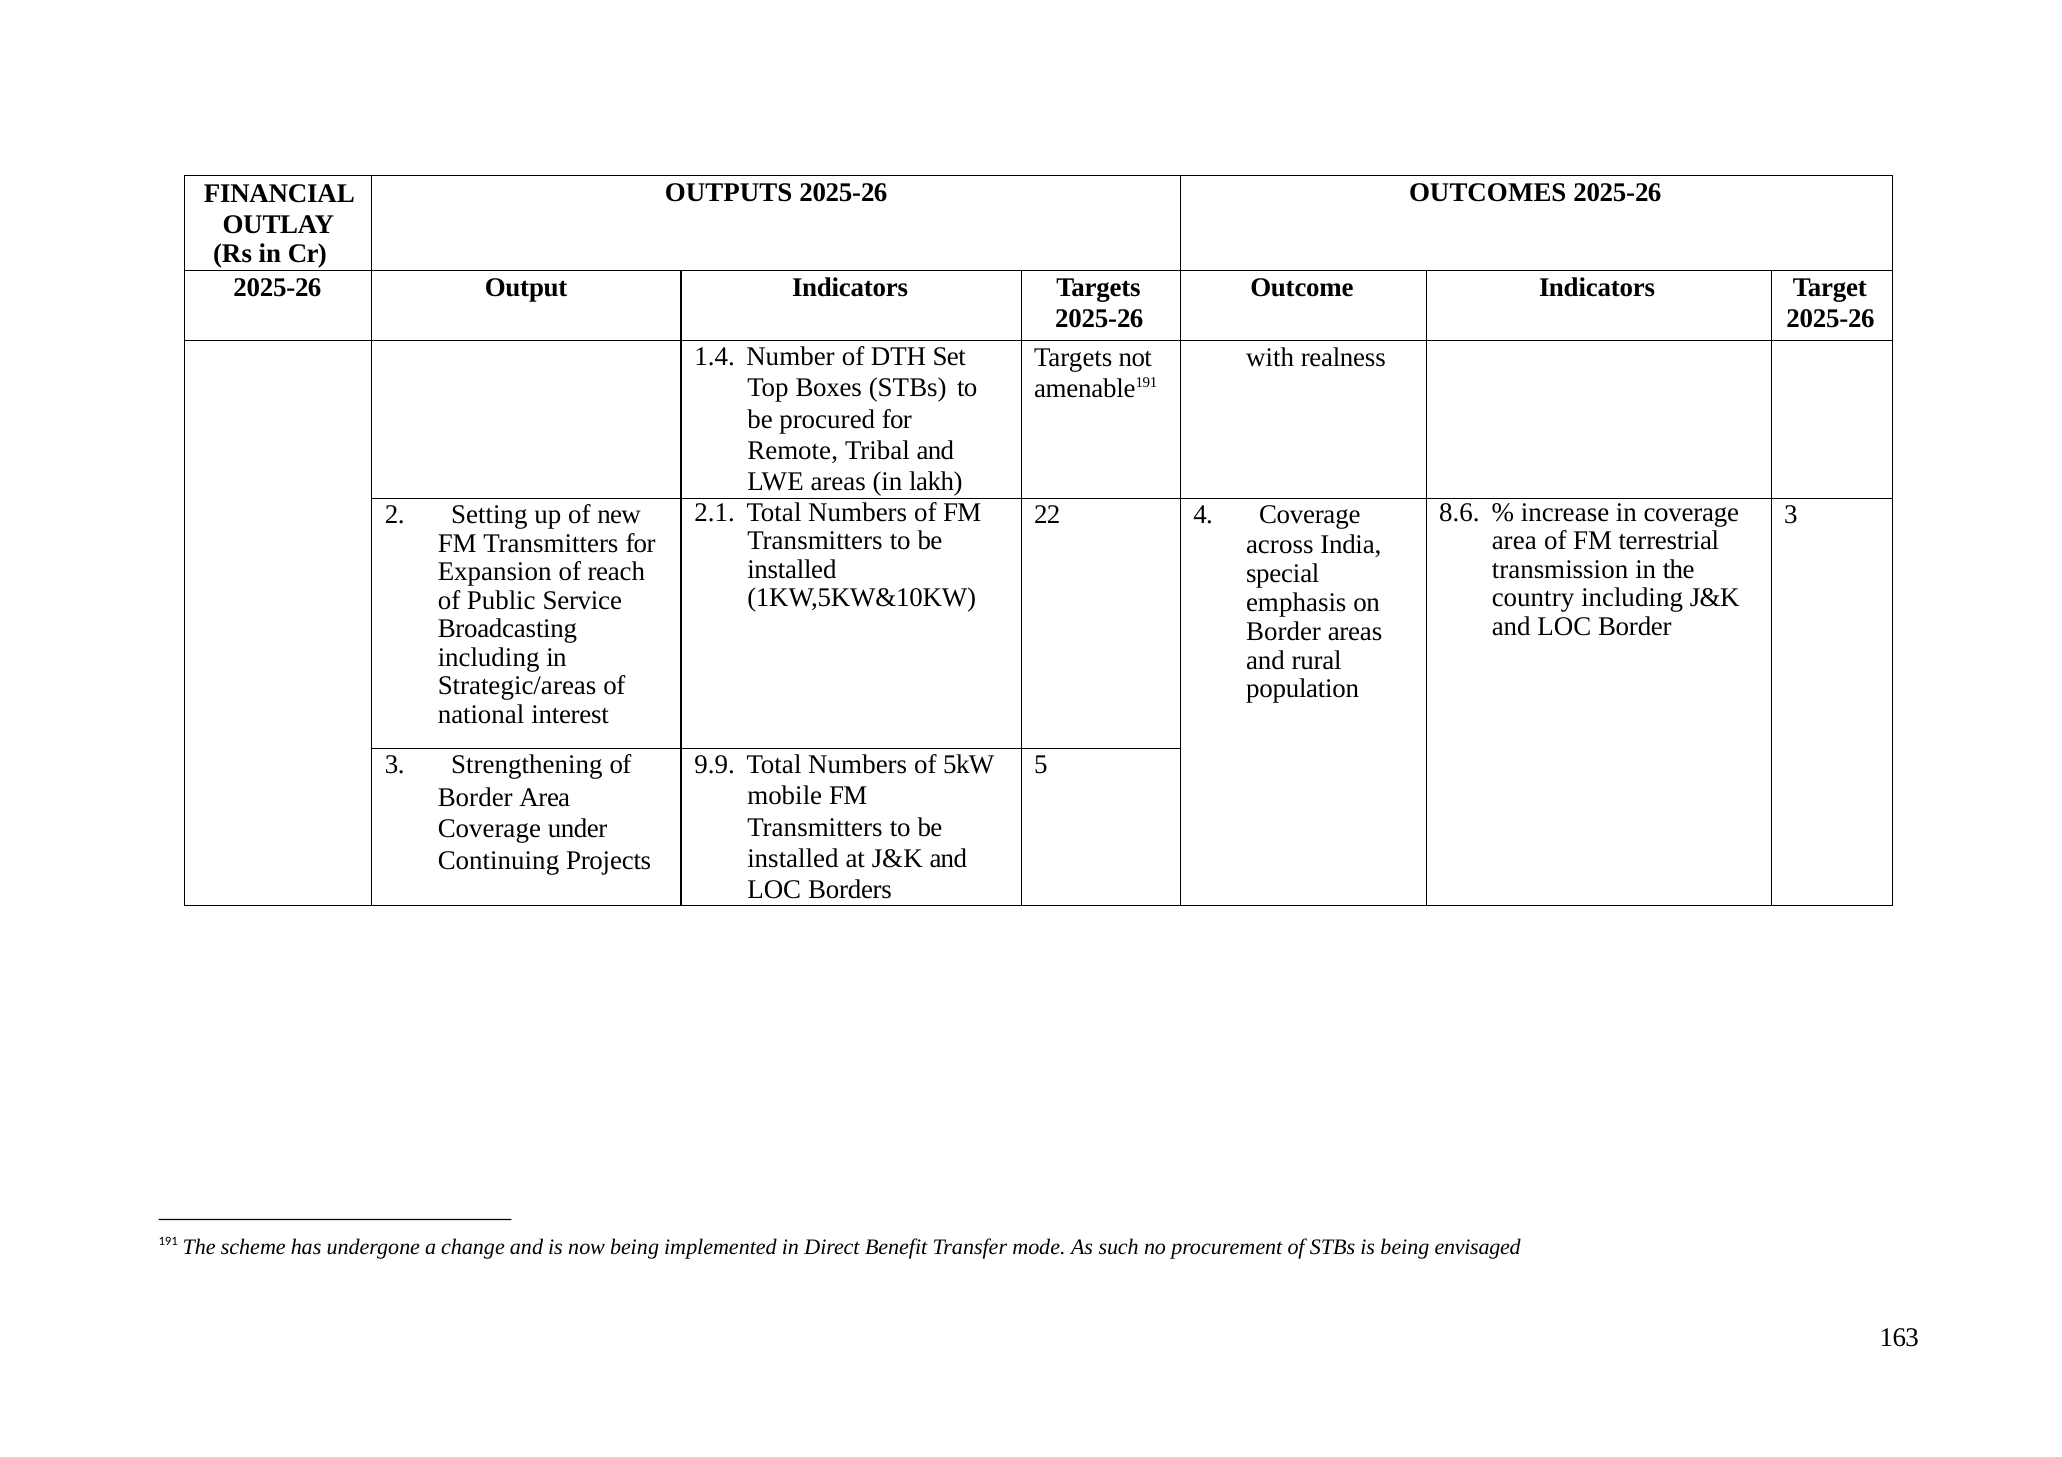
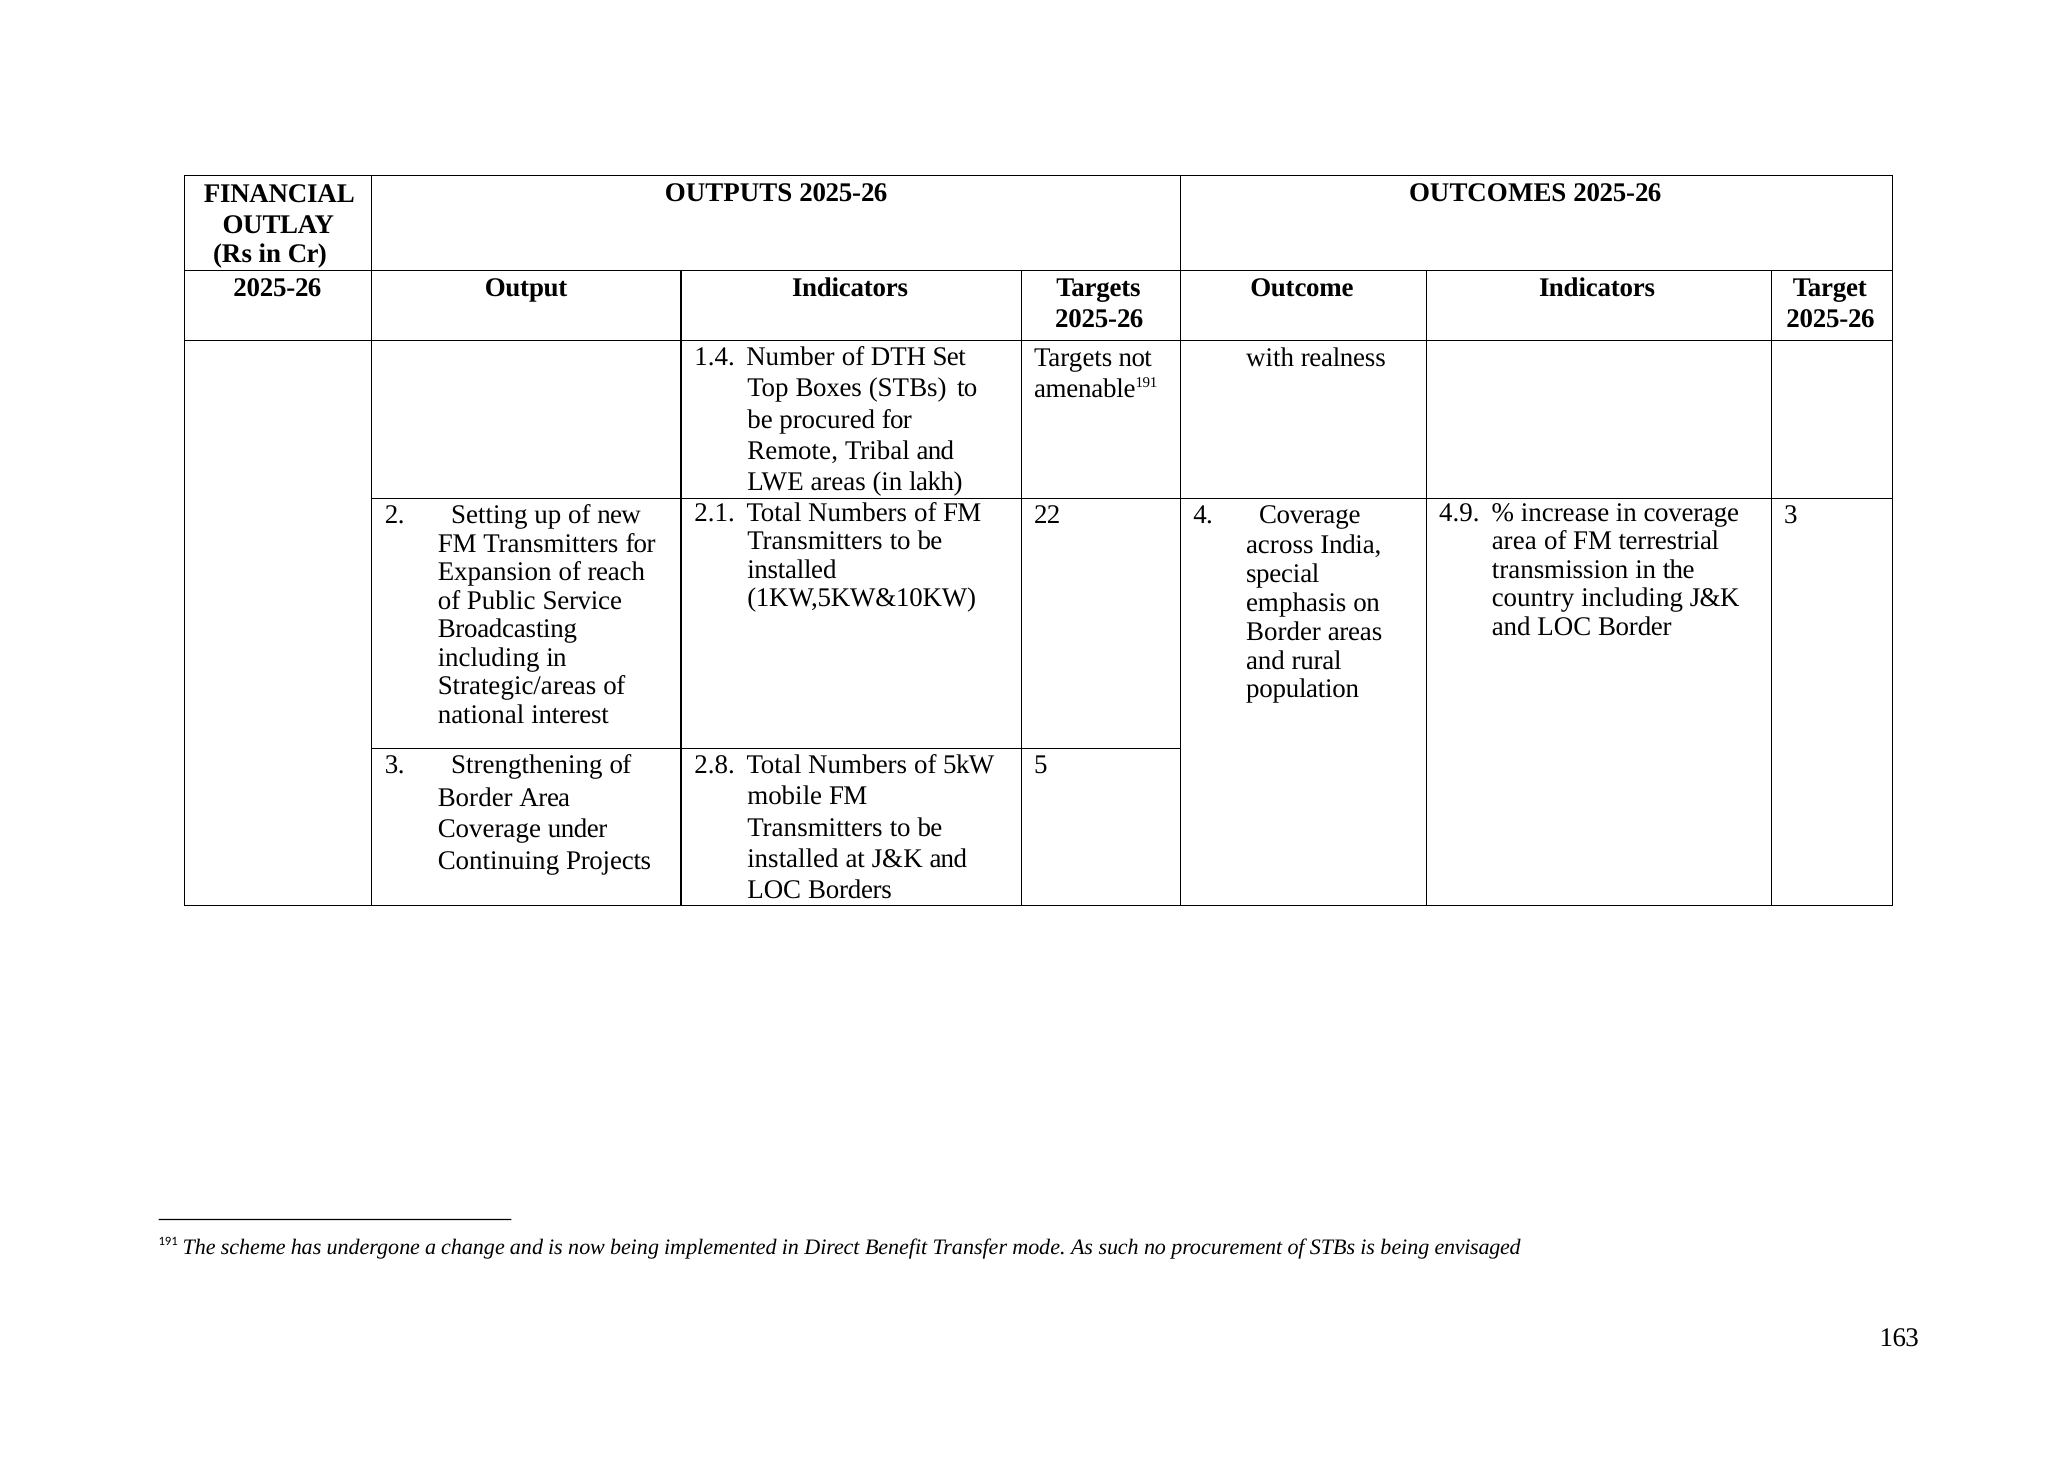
8.6: 8.6 -> 4.9 (1459, 512)
9.9: 9.9 -> 2.8 (715, 765)
